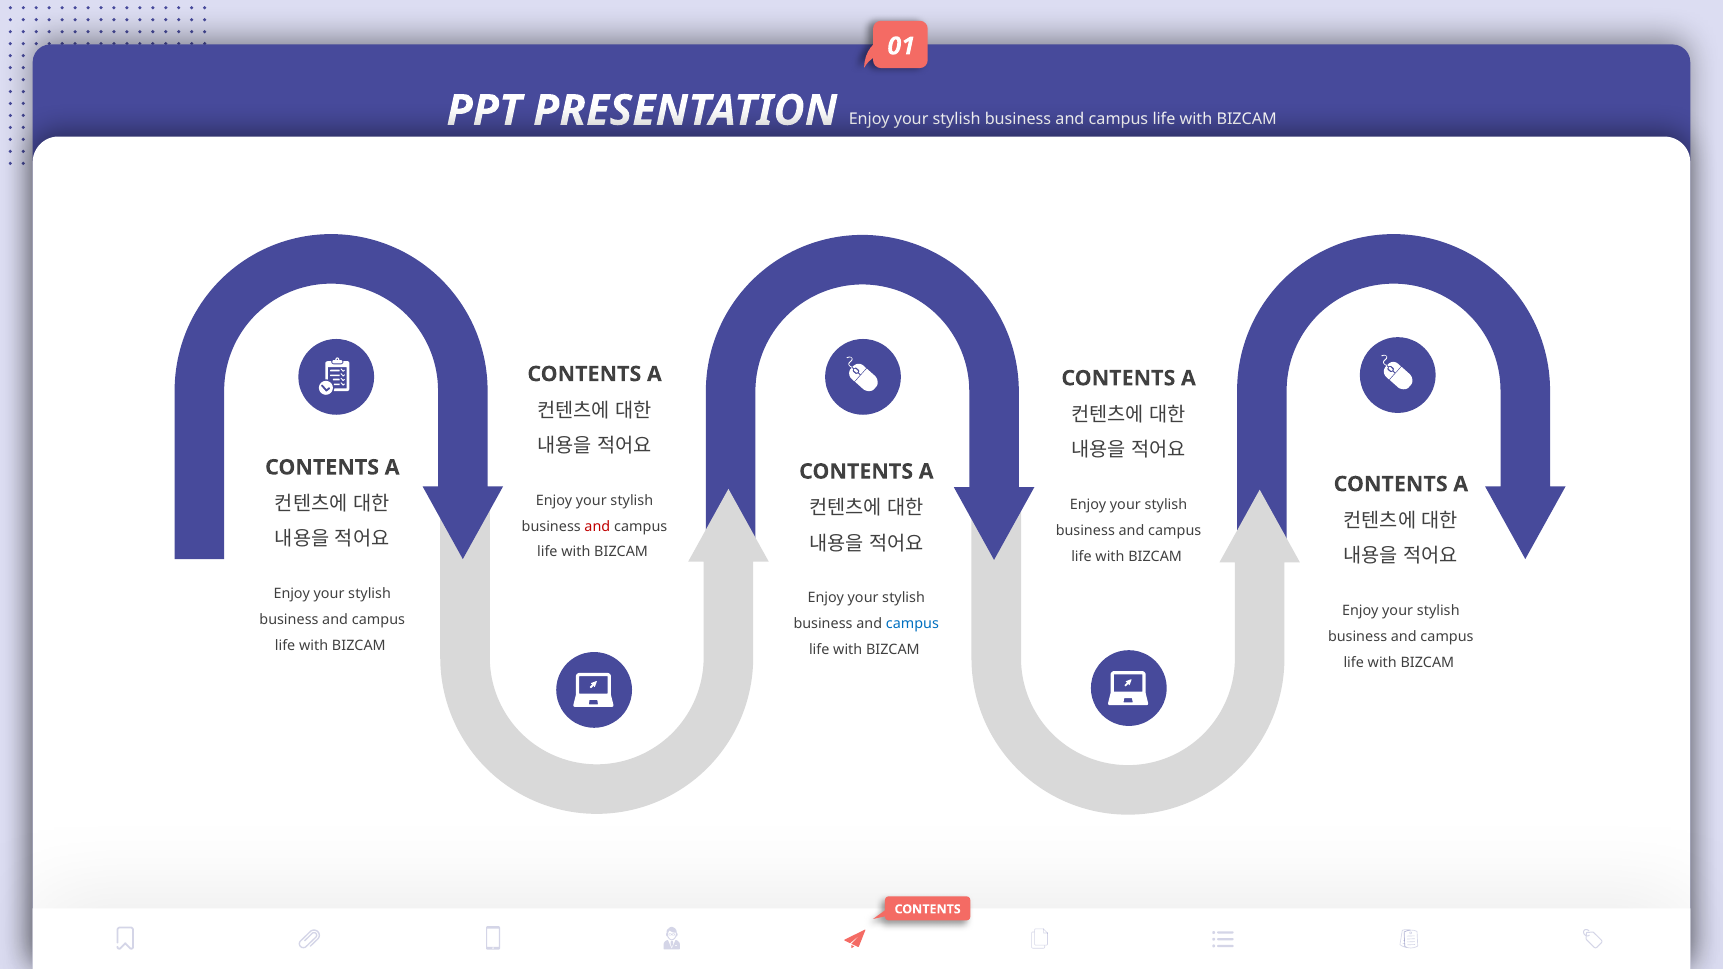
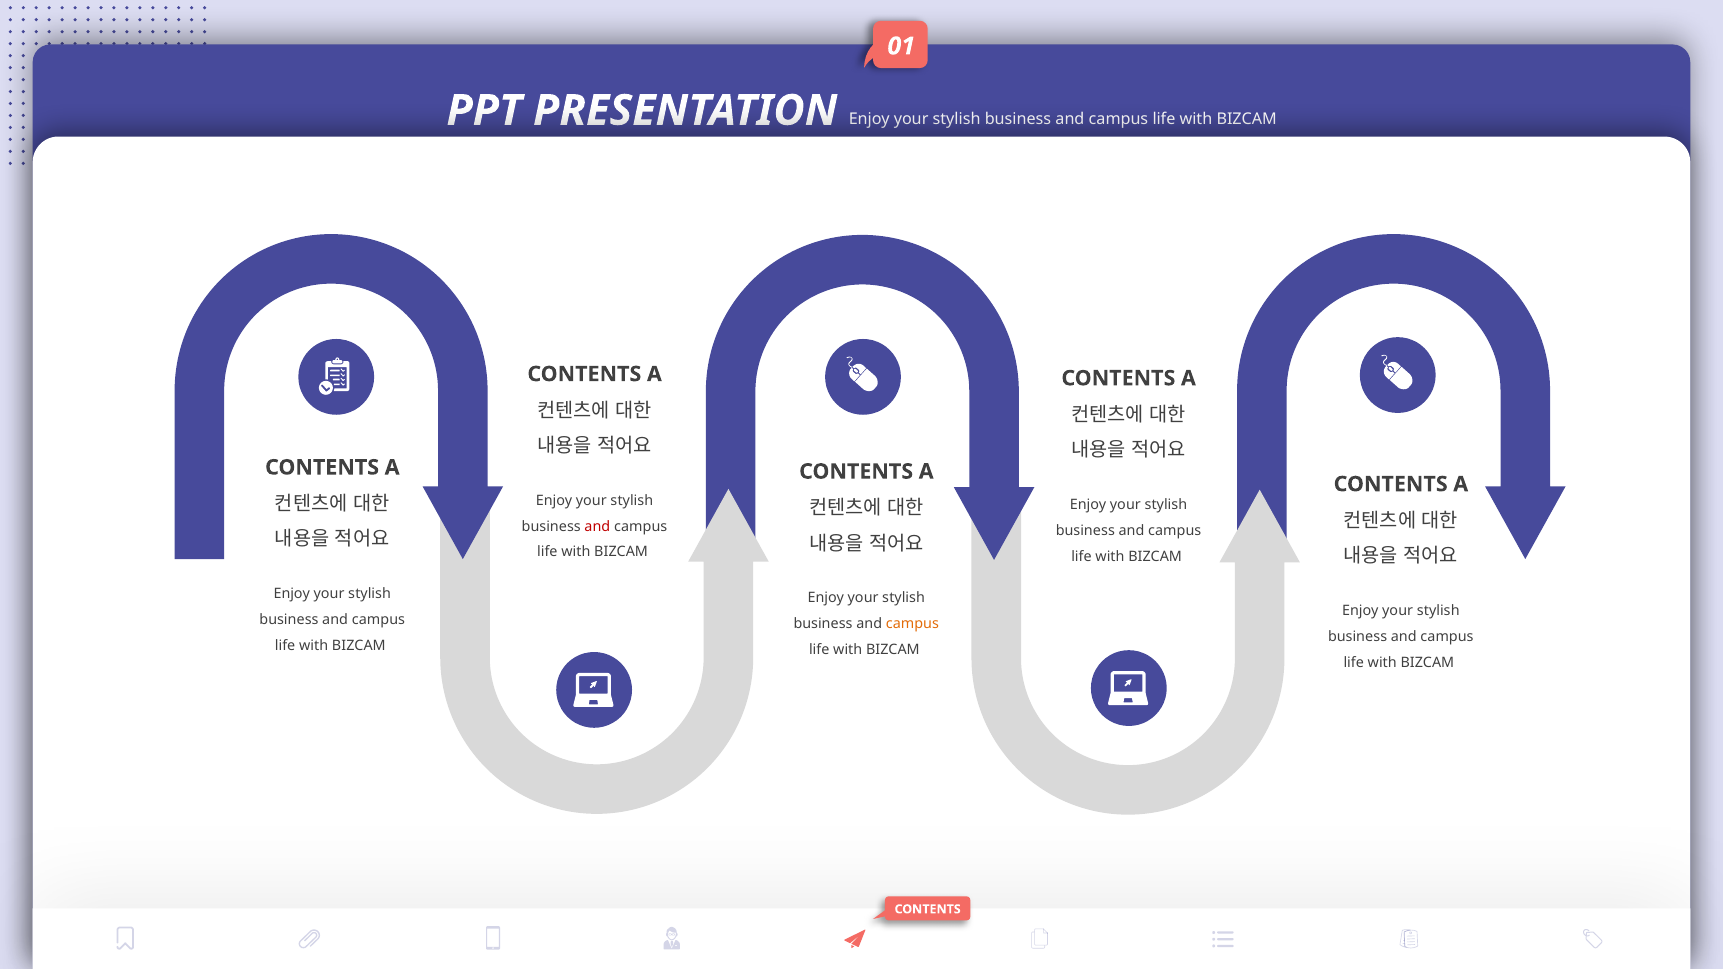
campus colour: blue -> orange (912, 624)
